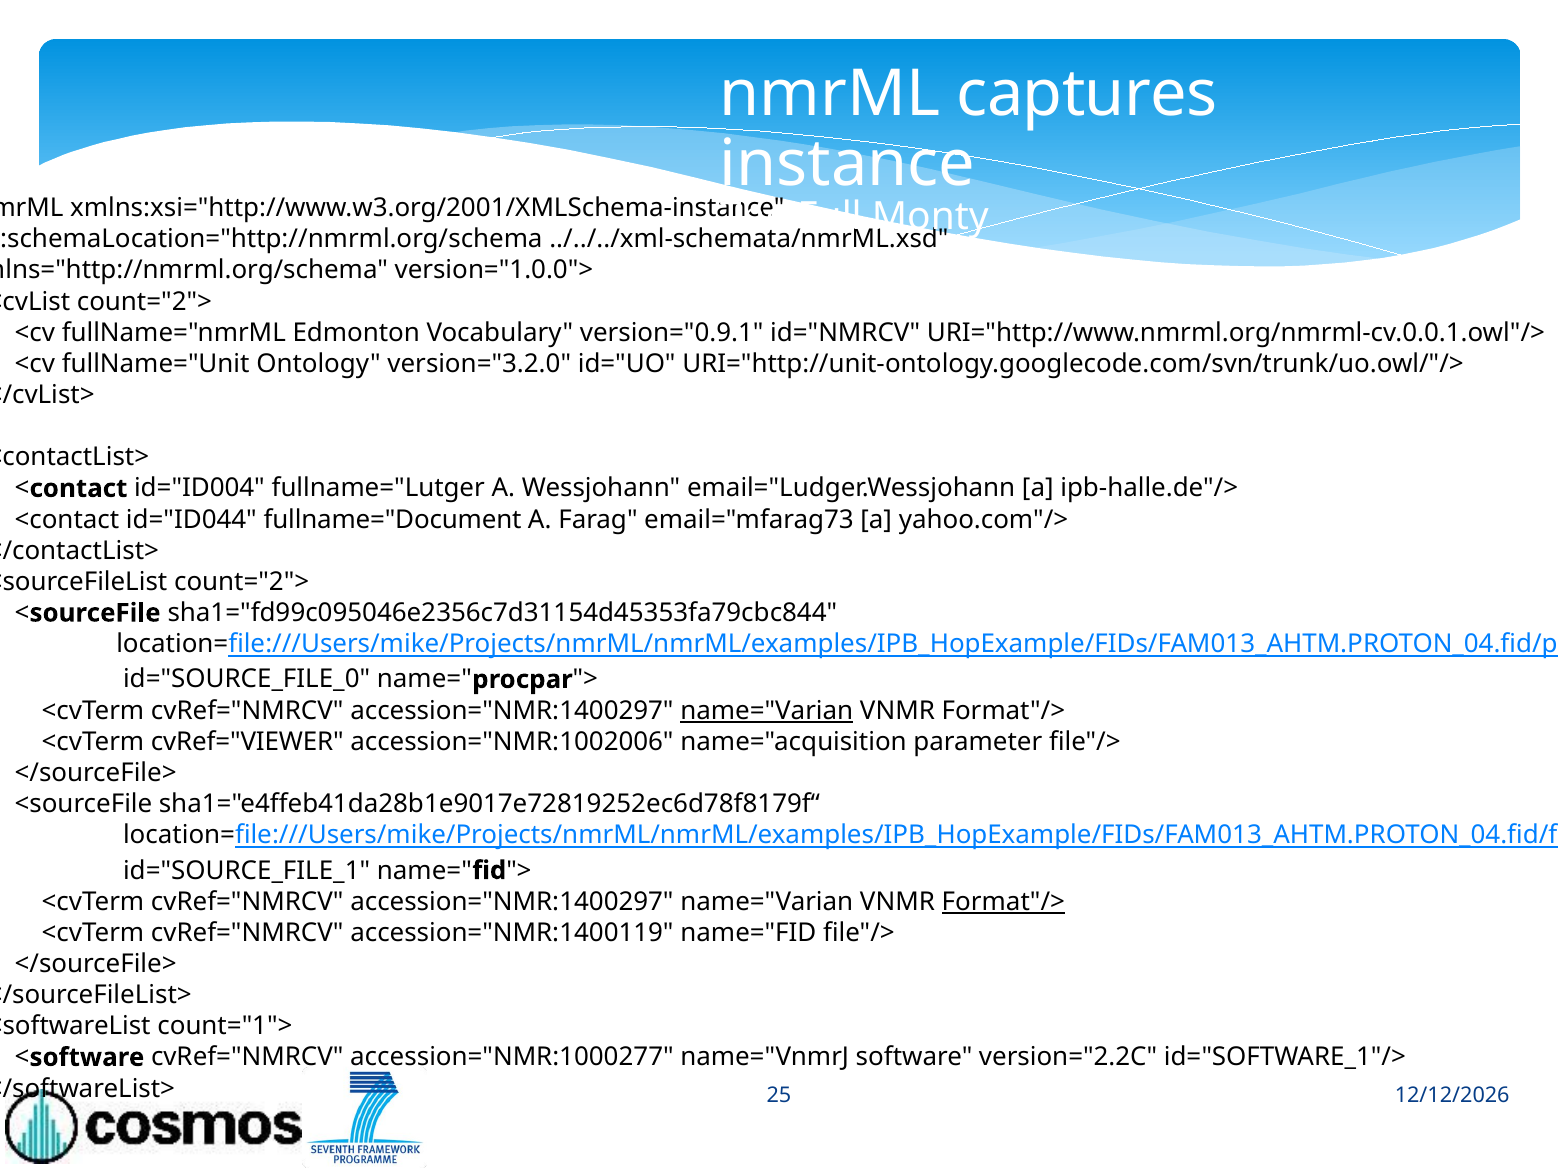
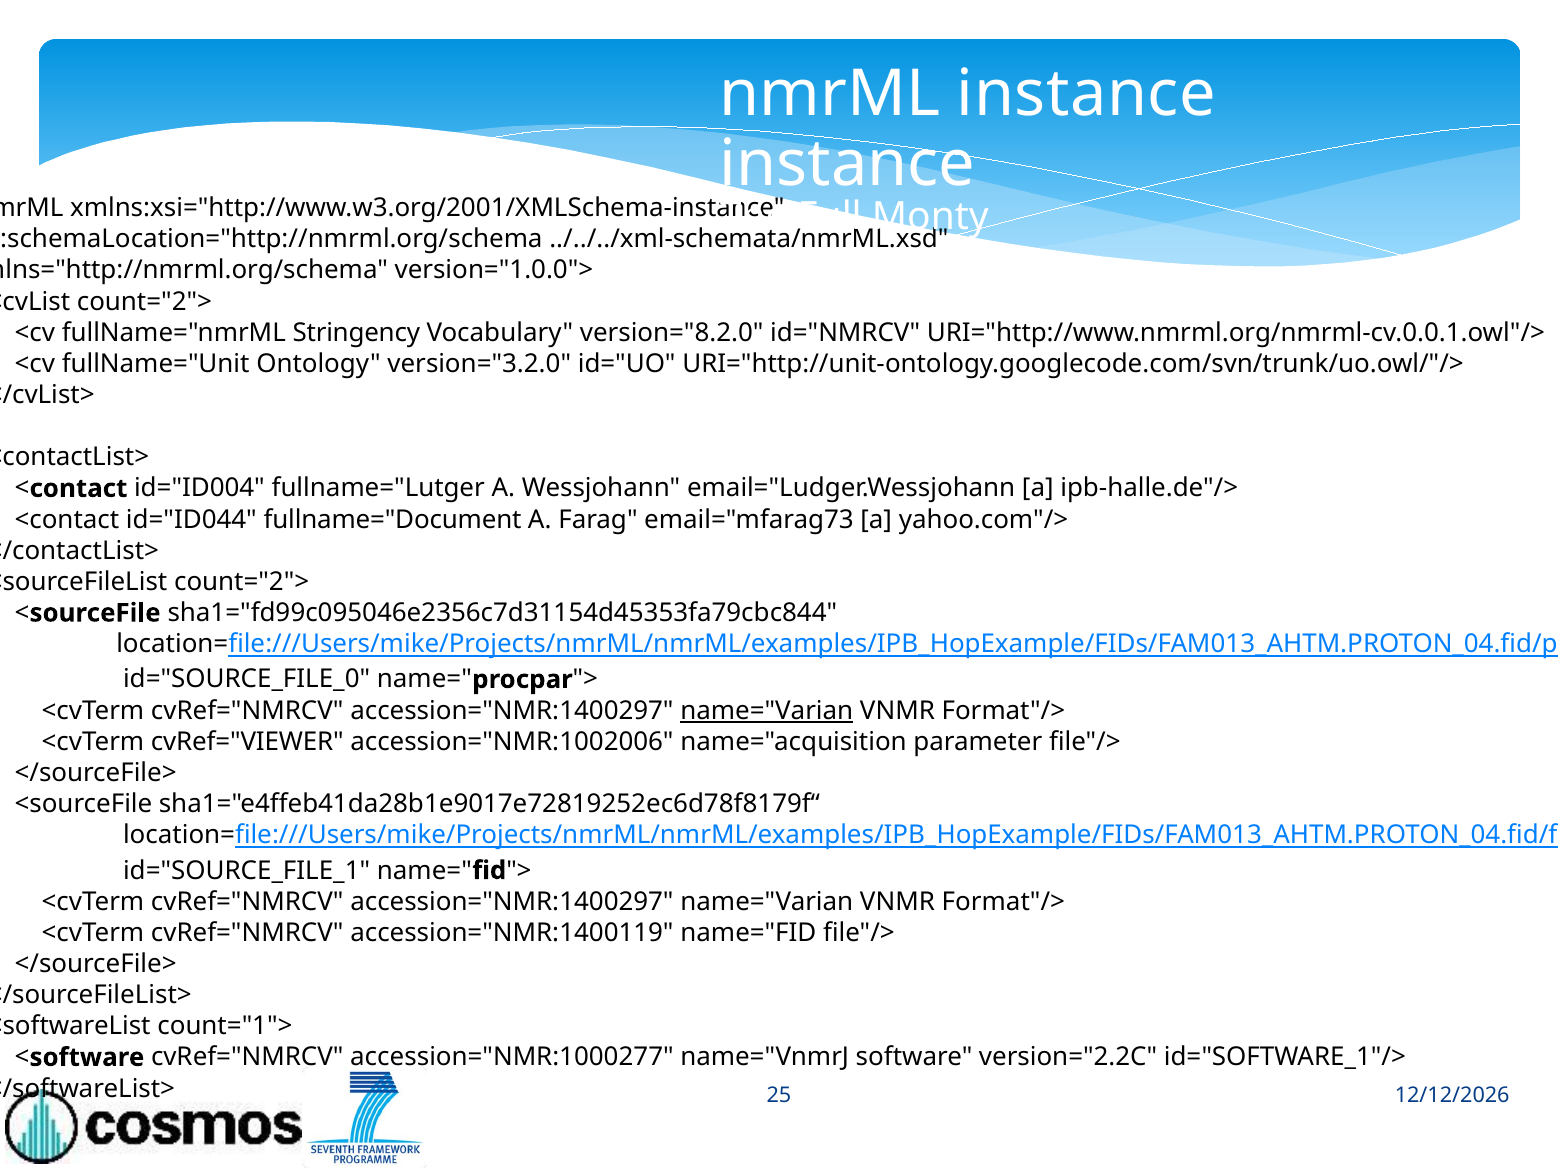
nmrML captures: captures -> instance (1087, 94)
Edmonton: Edmonton -> Stringency (356, 333)
version="0.9.1: version="0.9.1 -> version="8.2.0 (672, 333)
Format"/> underline: present -> none (1003, 902)
